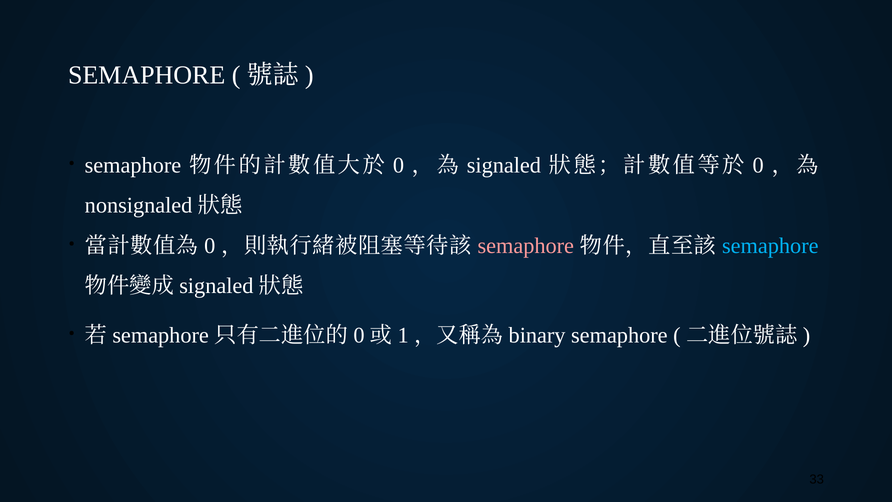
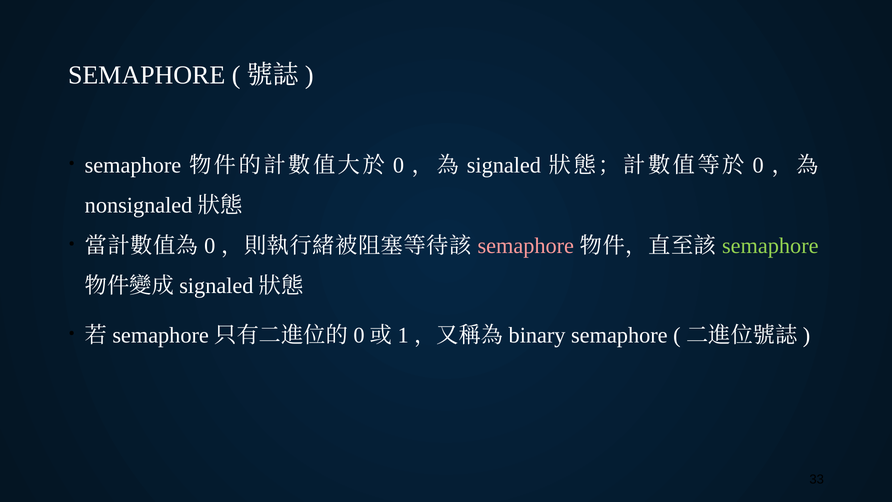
semaphore colour: light blue -> light green (770, 246)
